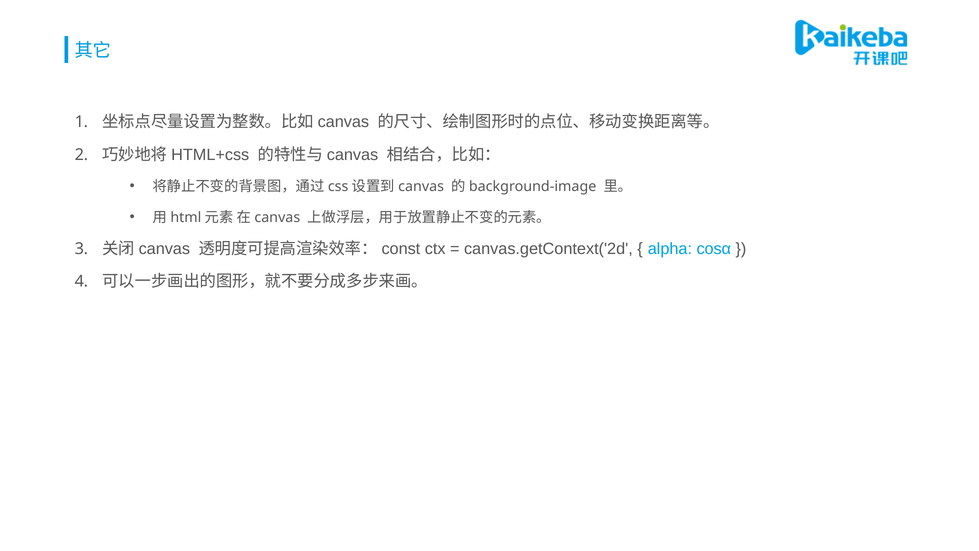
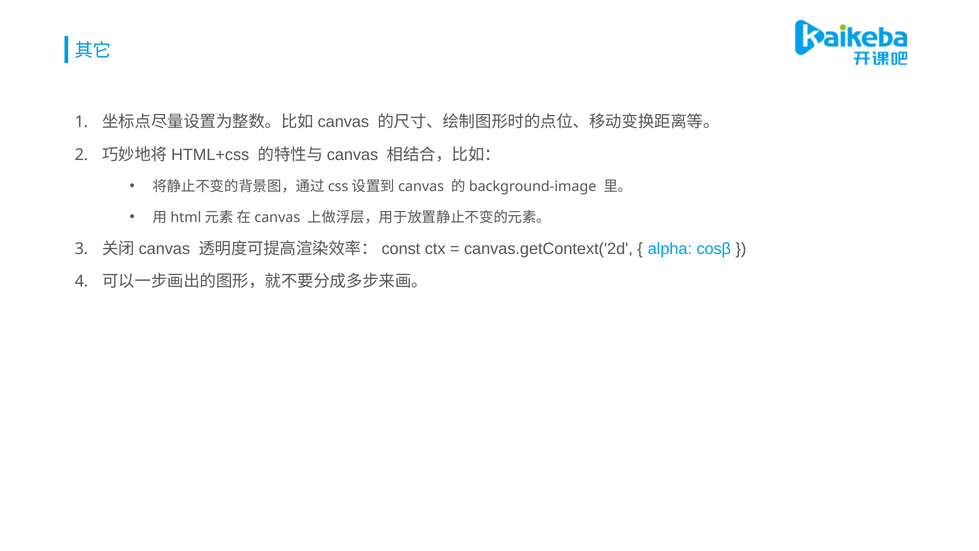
cosα: cosα -> cosβ (714, 249)
